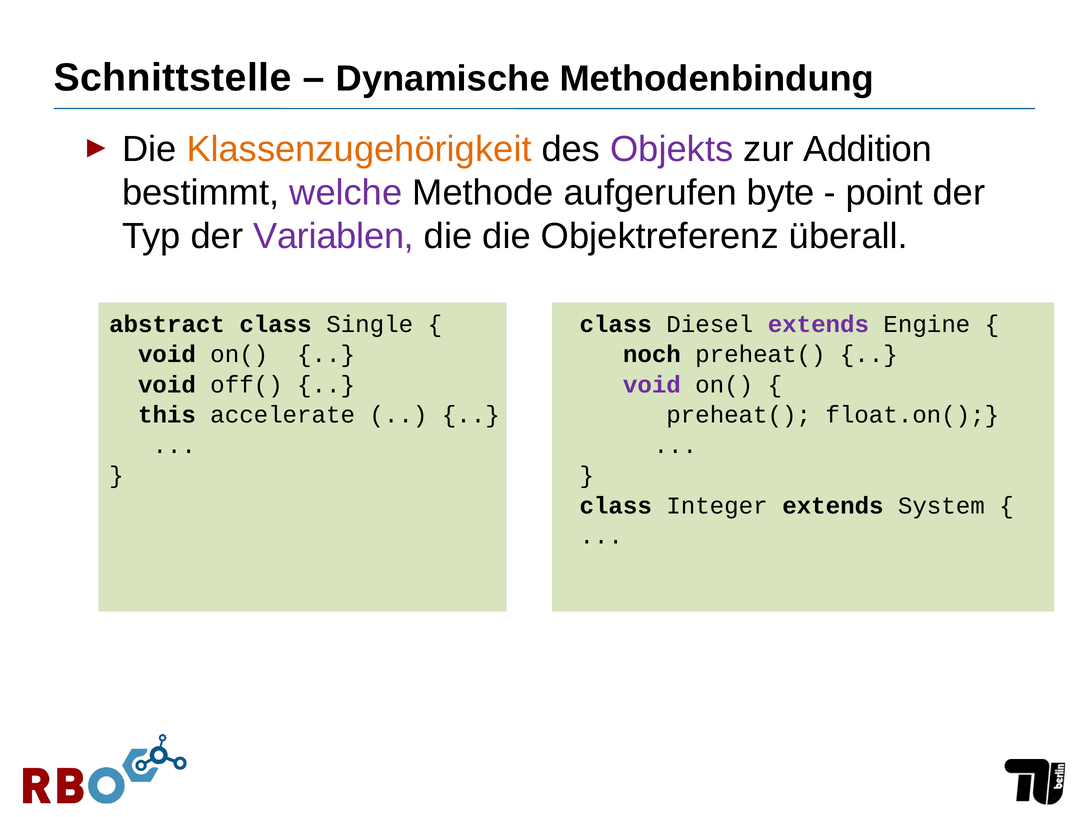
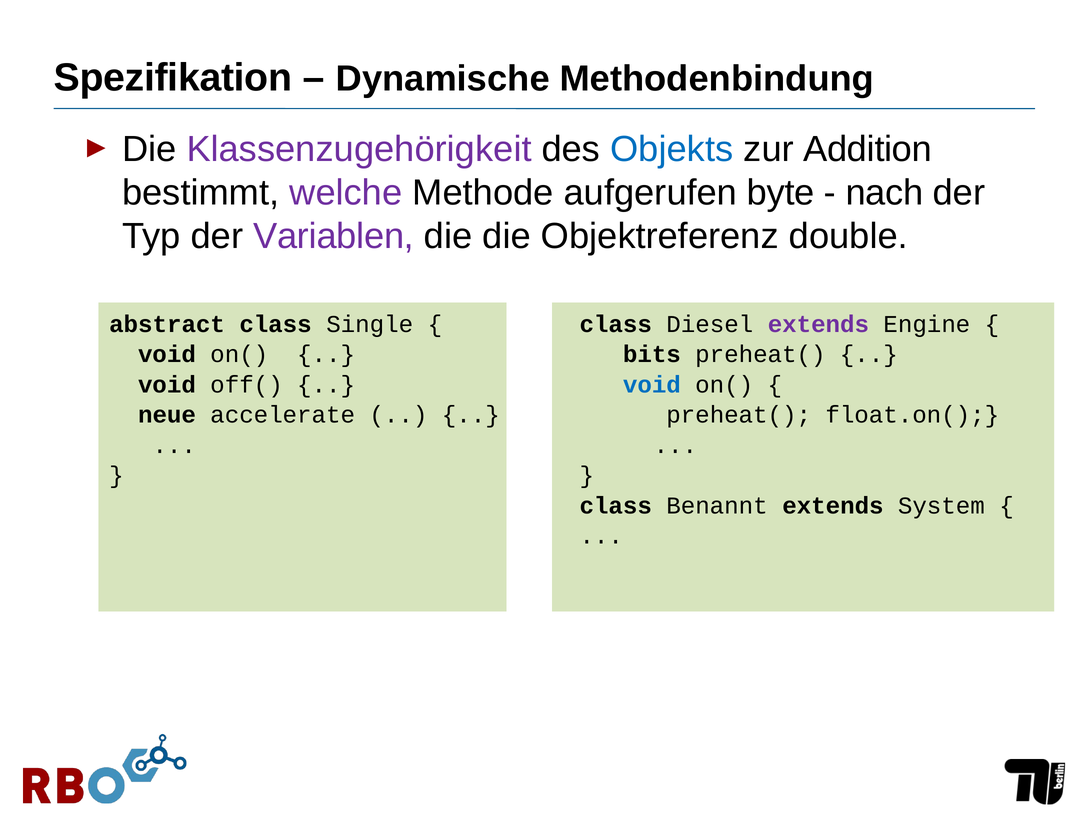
Schnittstelle: Schnittstelle -> Spezifikation (173, 78)
Klassenzugehörigkeit colour: orange -> purple (359, 149)
Objekts colour: purple -> blue (672, 149)
point: point -> nach (884, 193)
überall: überall -> double (848, 236)
noch: noch -> bits (652, 354)
void colour: purple -> blue (652, 384)
this: this -> neue (167, 415)
Integer: Integer -> Benannt (717, 505)
